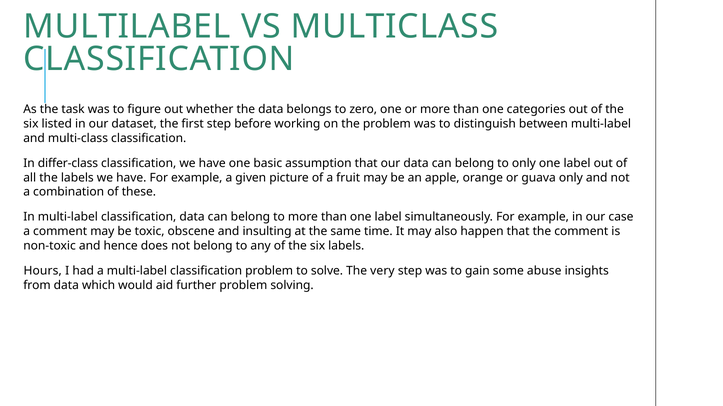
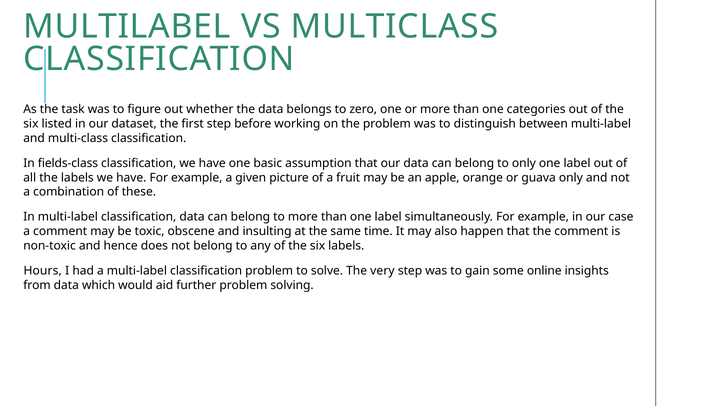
differ-class: differ-class -> fields-class (68, 163)
abuse: abuse -> online (544, 271)
